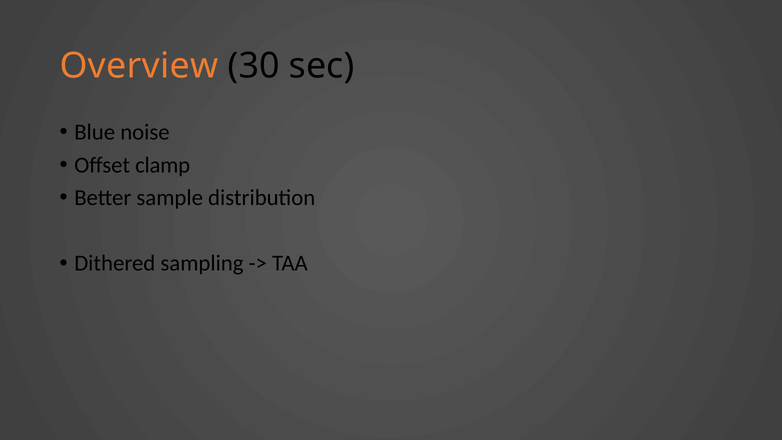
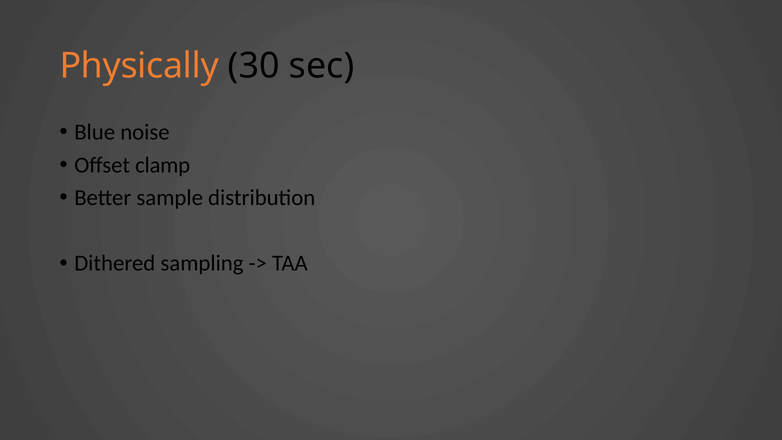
Overview: Overview -> Physically (139, 66)
